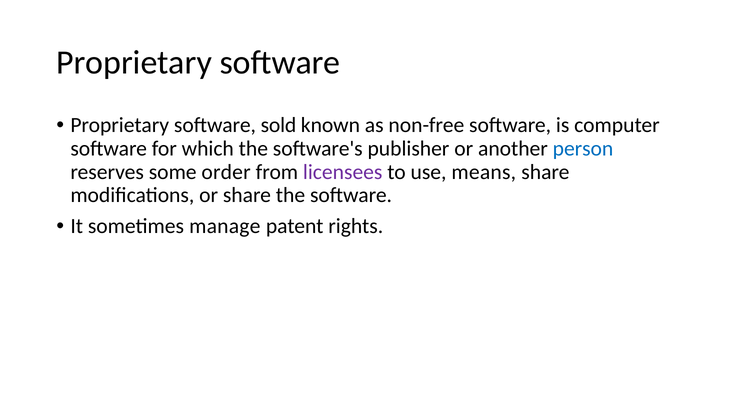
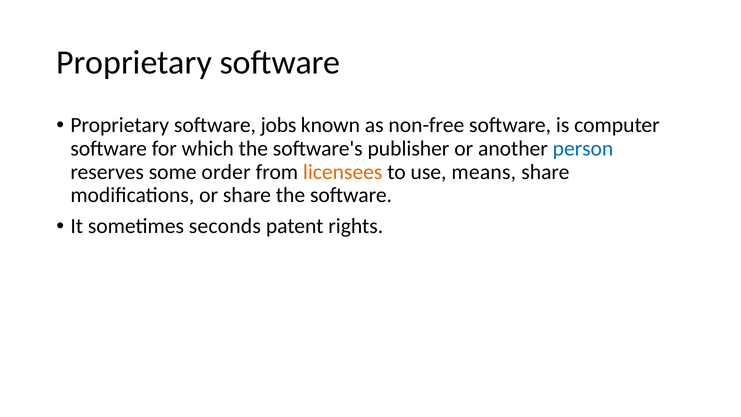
sold: sold -> jobs (278, 125)
licensees colour: purple -> orange (343, 172)
manage: manage -> seconds (225, 226)
